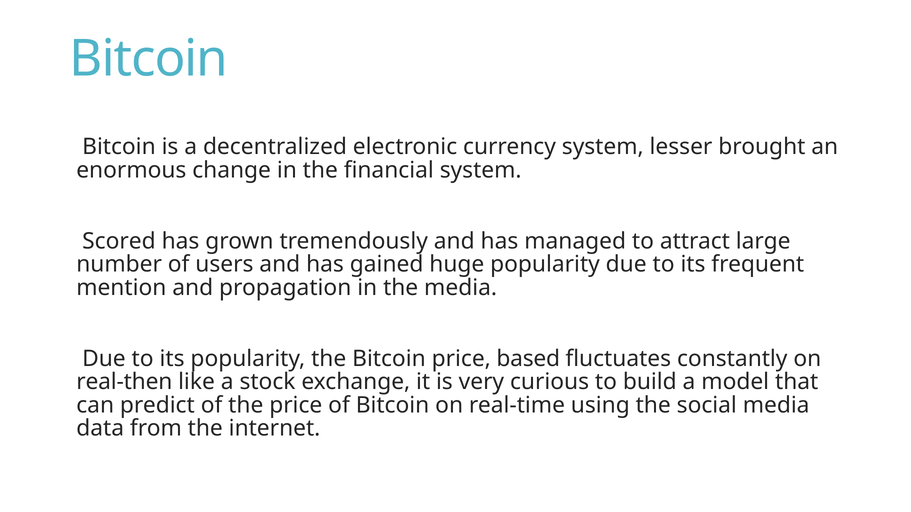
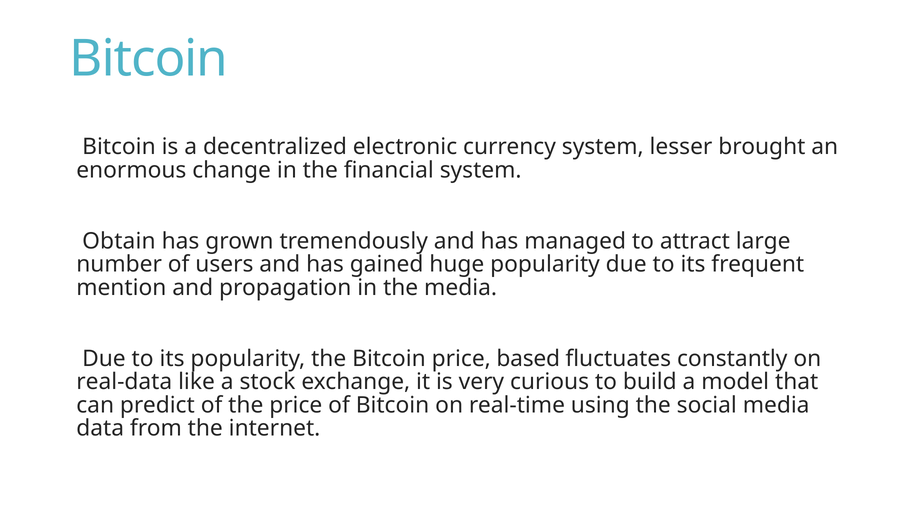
Scored: Scored -> Obtain (119, 241)
real-then: real-then -> real-data (124, 382)
